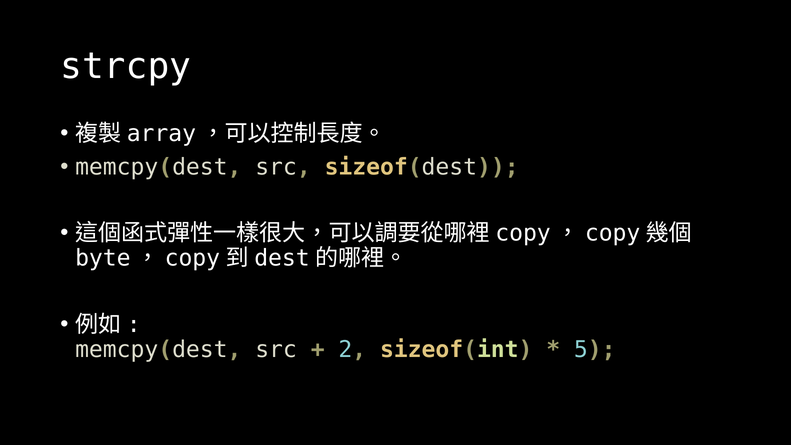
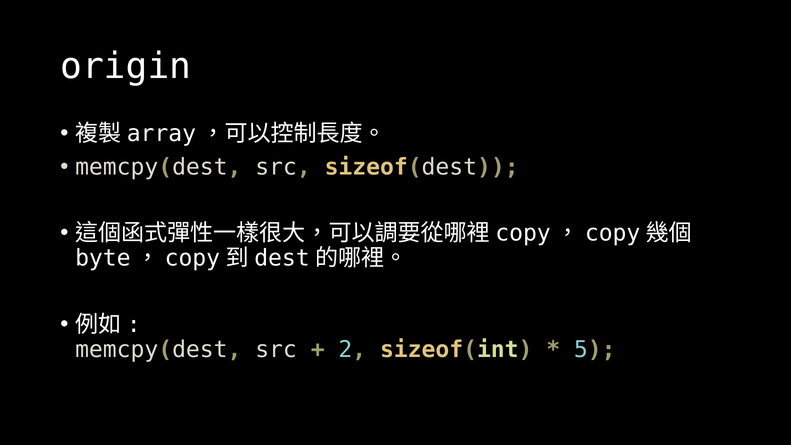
strcpy: strcpy -> origin (126, 66)
